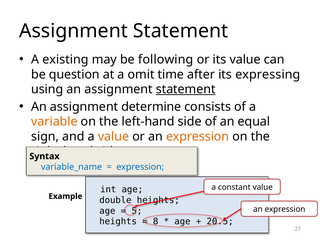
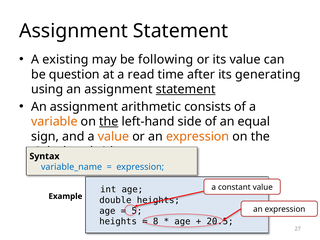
omit: omit -> read (141, 74)
expressing: expressing -> generating (268, 74)
determine: determine -> arithmetic (151, 107)
the underline: none -> present (109, 122)
